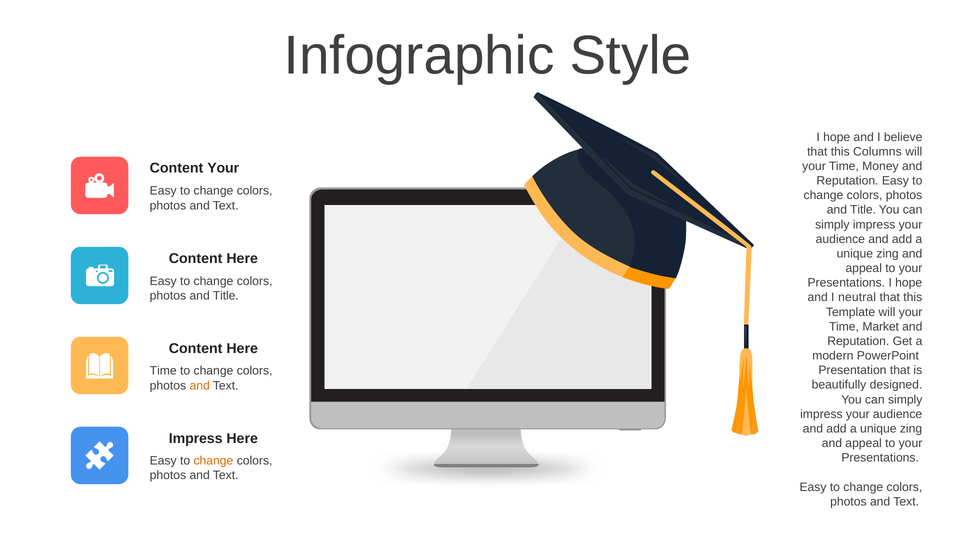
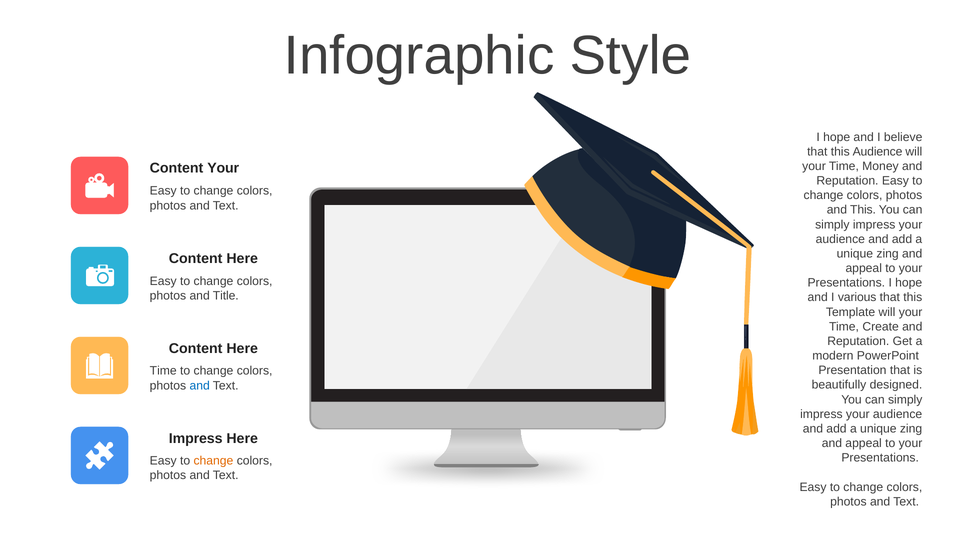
this Columns: Columns -> Audience (878, 152)
Title: Title -> This (863, 210)
neutral: neutral -> various (857, 298)
Market: Market -> Create (881, 327)
and colour: orange -> blue (200, 386)
